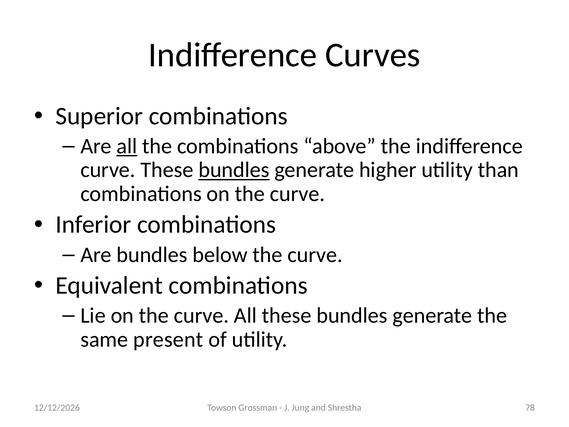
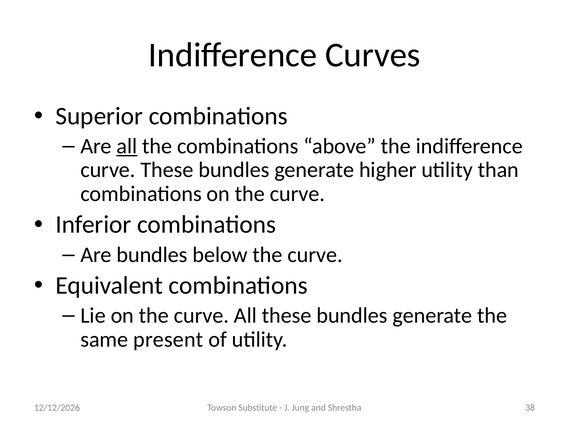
bundles underline: present -> none (234, 170)
Grossman: Grossman -> Substitute (258, 407)
78: 78 -> 38 (530, 407)
